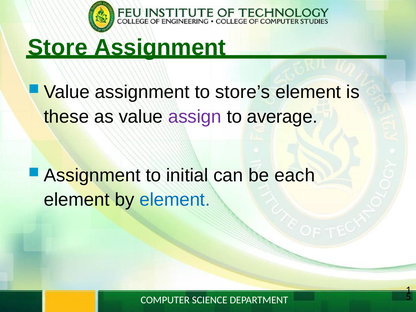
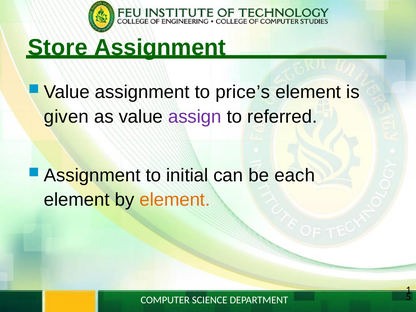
store’s: store’s -> price’s (243, 92)
these: these -> given (66, 117)
average: average -> referred (282, 117)
element colour: blue -> orange (175, 200)
